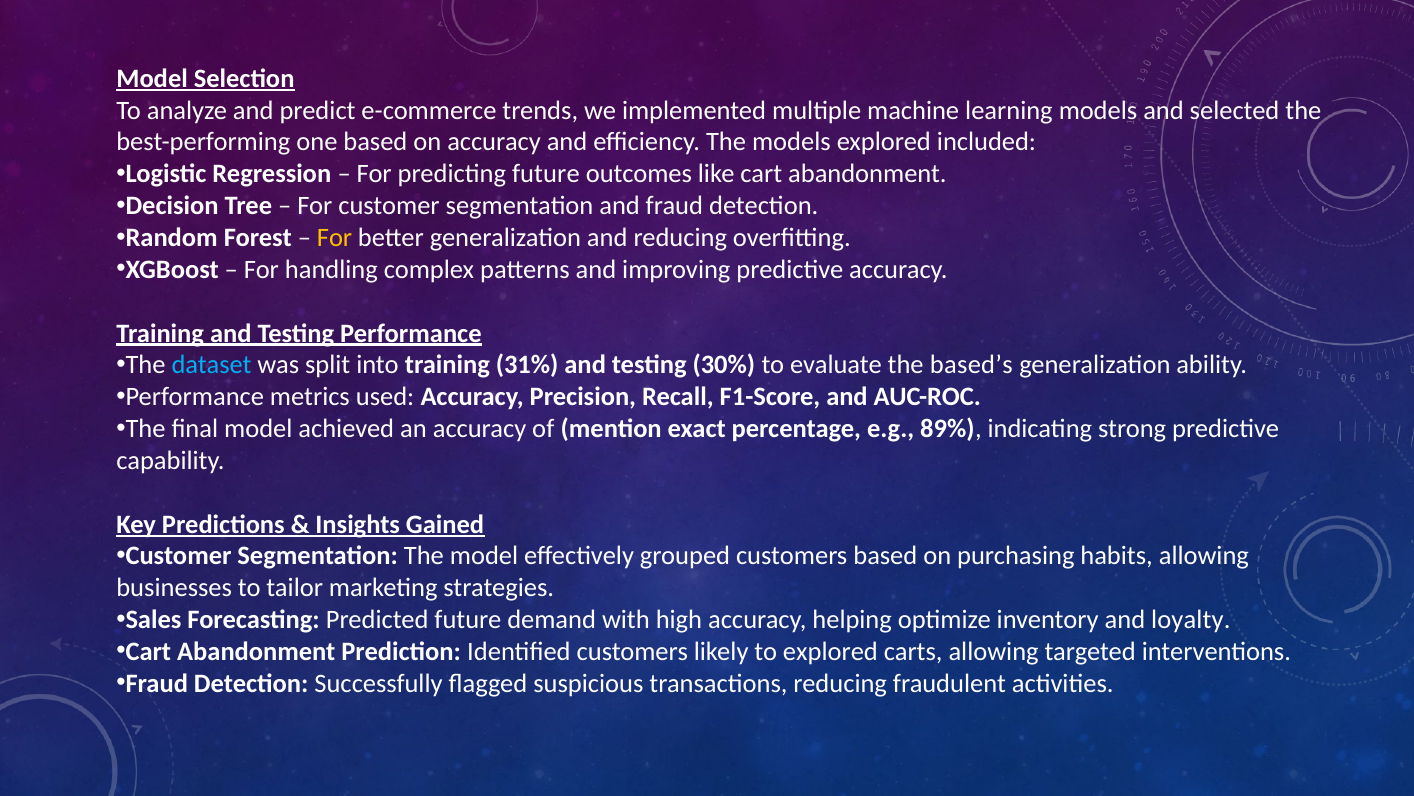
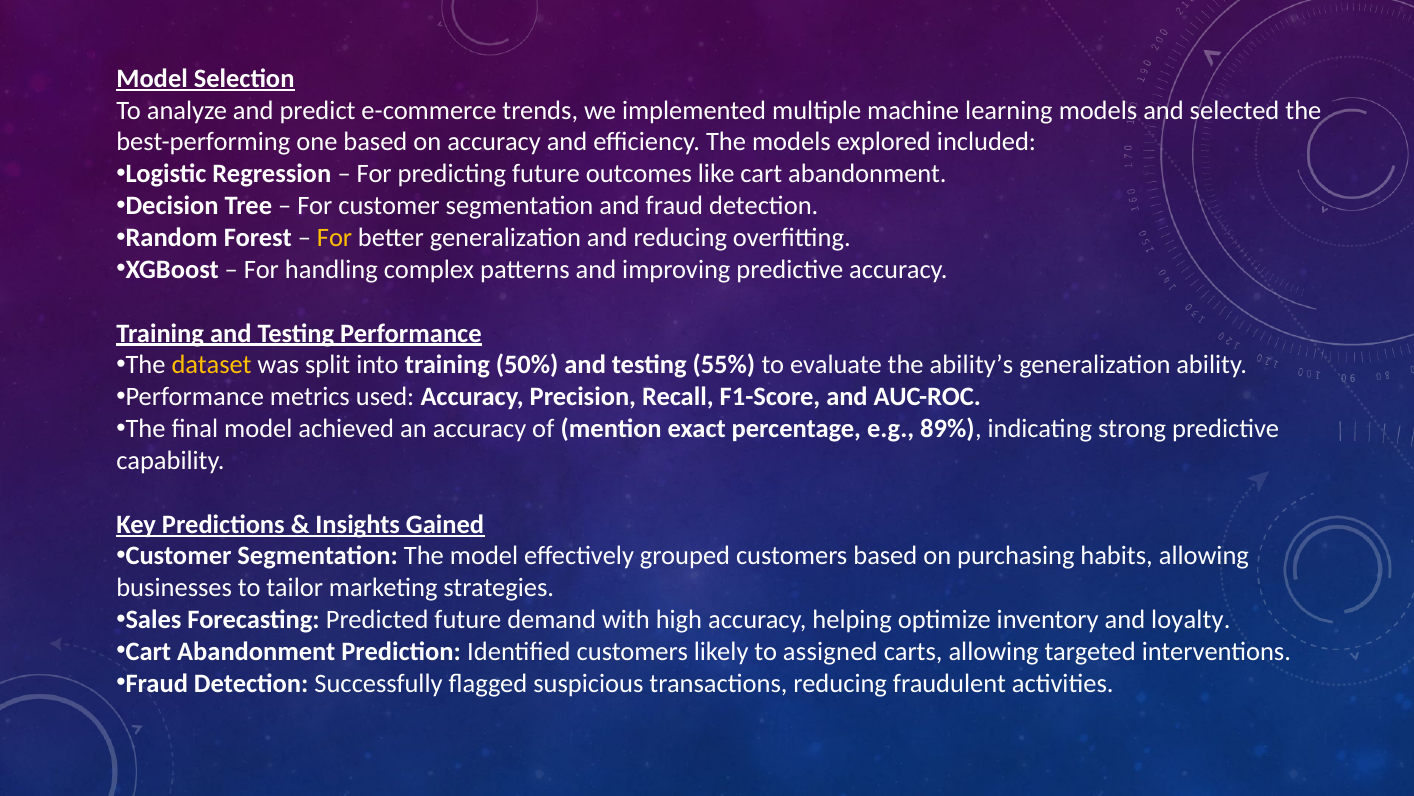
dataset colour: light blue -> yellow (212, 365)
31%: 31% -> 50% (527, 365)
30%: 30% -> 55% (724, 365)
based’s: based’s -> ability’s (971, 365)
to explored: explored -> assigned (830, 651)
